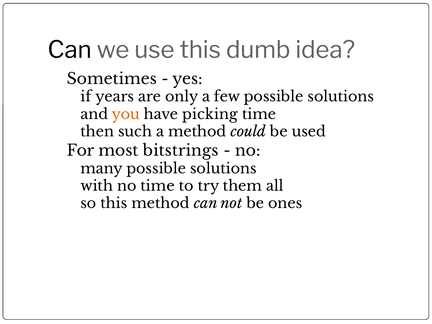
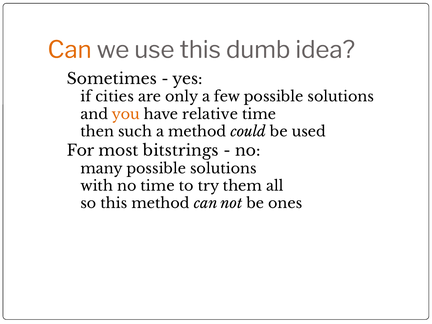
Can colour: black -> orange (70, 50)
years: years -> cities (115, 97)
picking: picking -> relative (210, 114)
